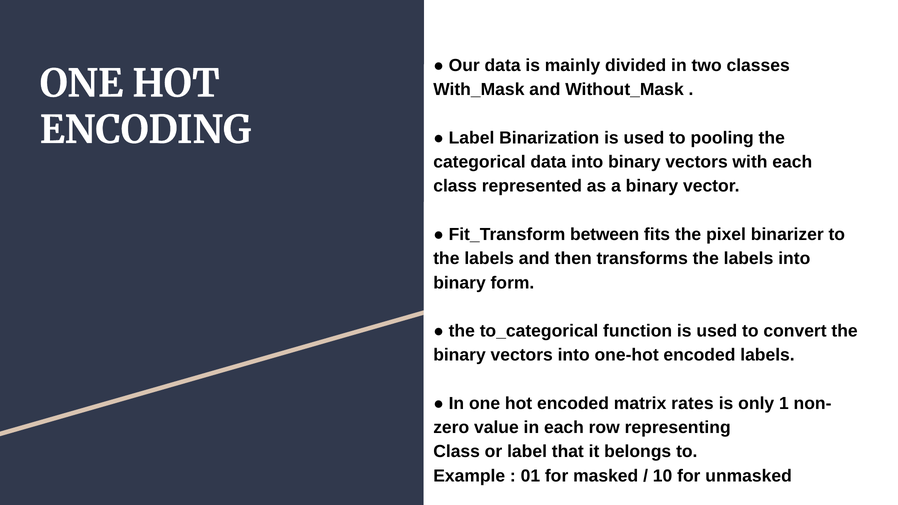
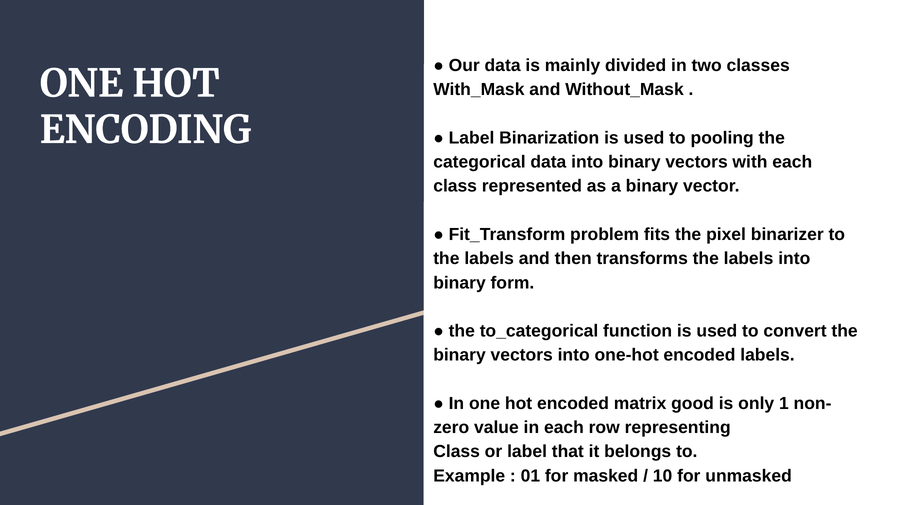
between: between -> problem (605, 235)
rates: rates -> good (693, 404)
